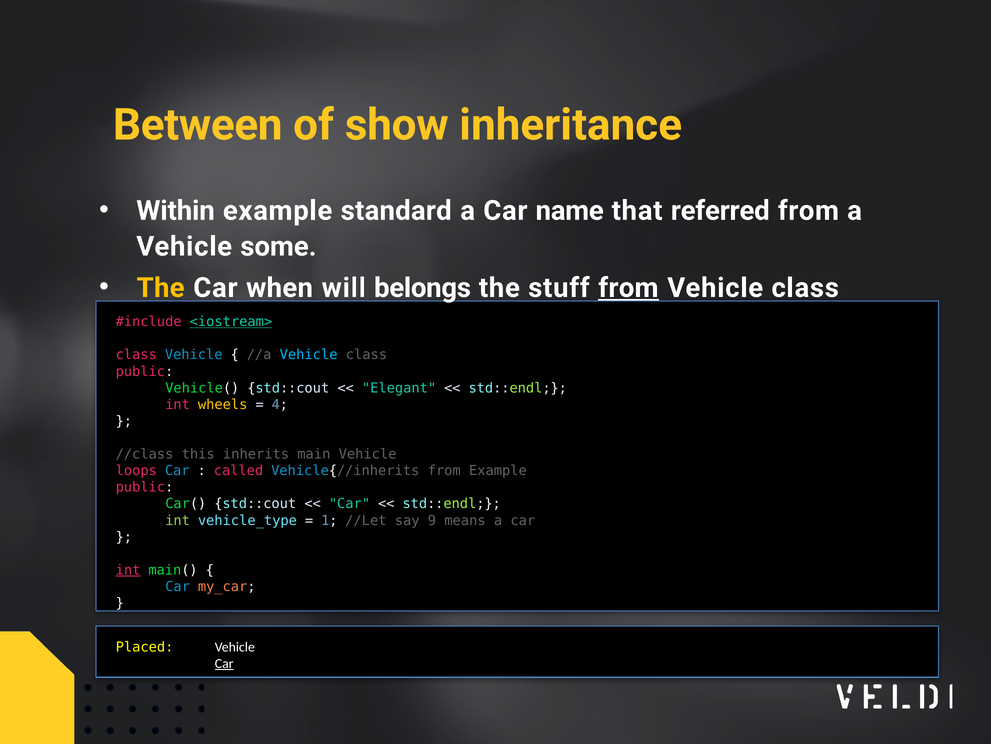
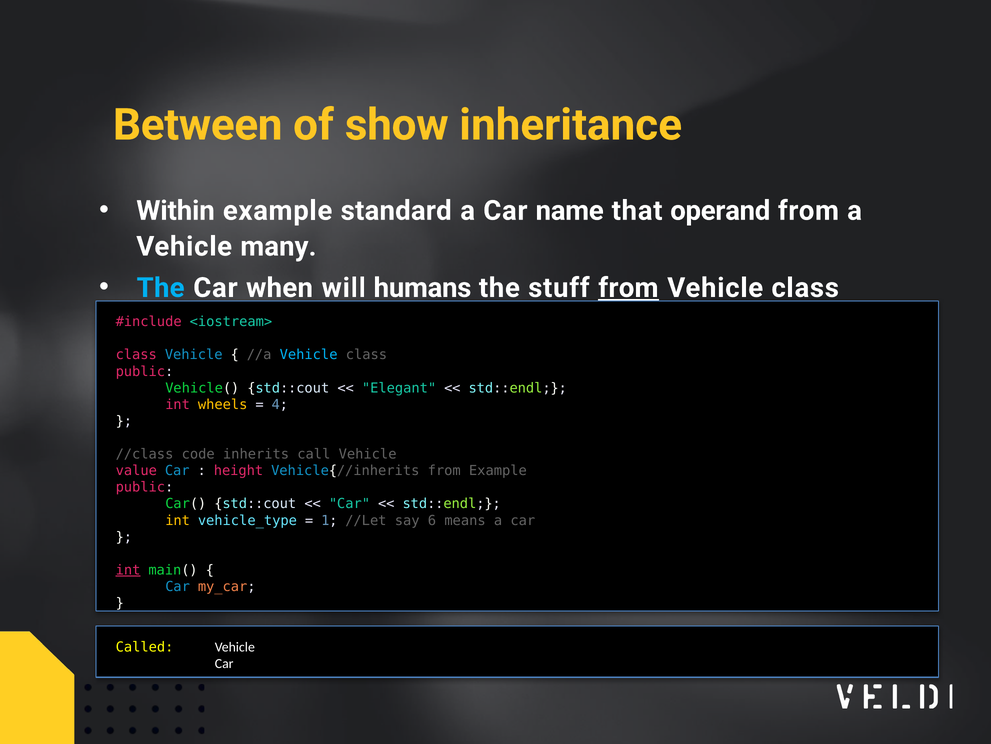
referred: referred -> operand (720, 210)
some: some -> many (278, 246)
The colour: yellow -> light blue (161, 288)
belongs: belongs -> humans (423, 288)
<iostream> underline: present -> none (231, 321)
this: this -> code (198, 454)
main: main -> call (314, 454)
loops: loops -> value (136, 470)
called: called -> height (239, 470)
int colour: light green -> yellow (178, 520)
9: 9 -> 6 (432, 520)
Placed: Placed -> Called (145, 646)
Car underline: present -> none (224, 663)
